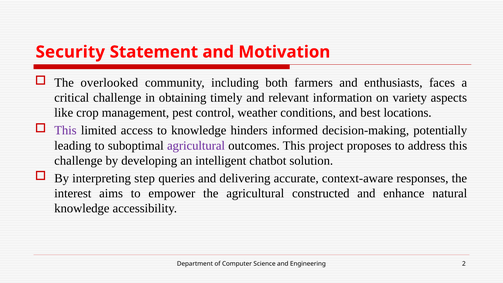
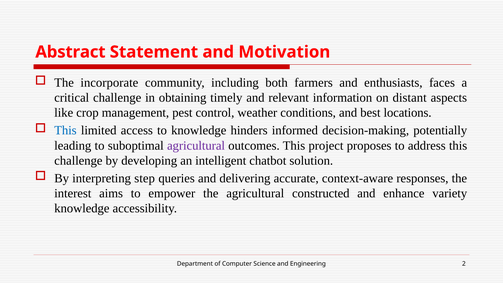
Security: Security -> Abstract (70, 52)
overlooked: overlooked -> incorporate (109, 83)
variety: variety -> distant (410, 98)
This colour: purple -> blue (65, 130)
natural: natural -> variety (450, 193)
